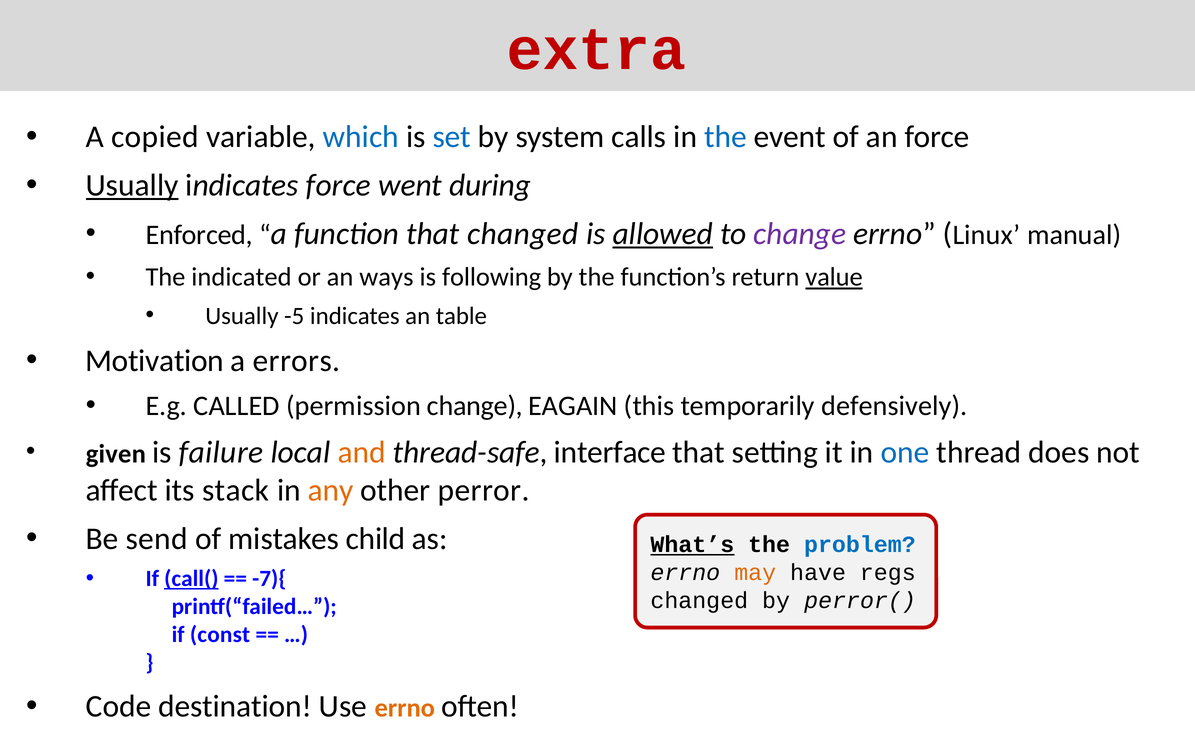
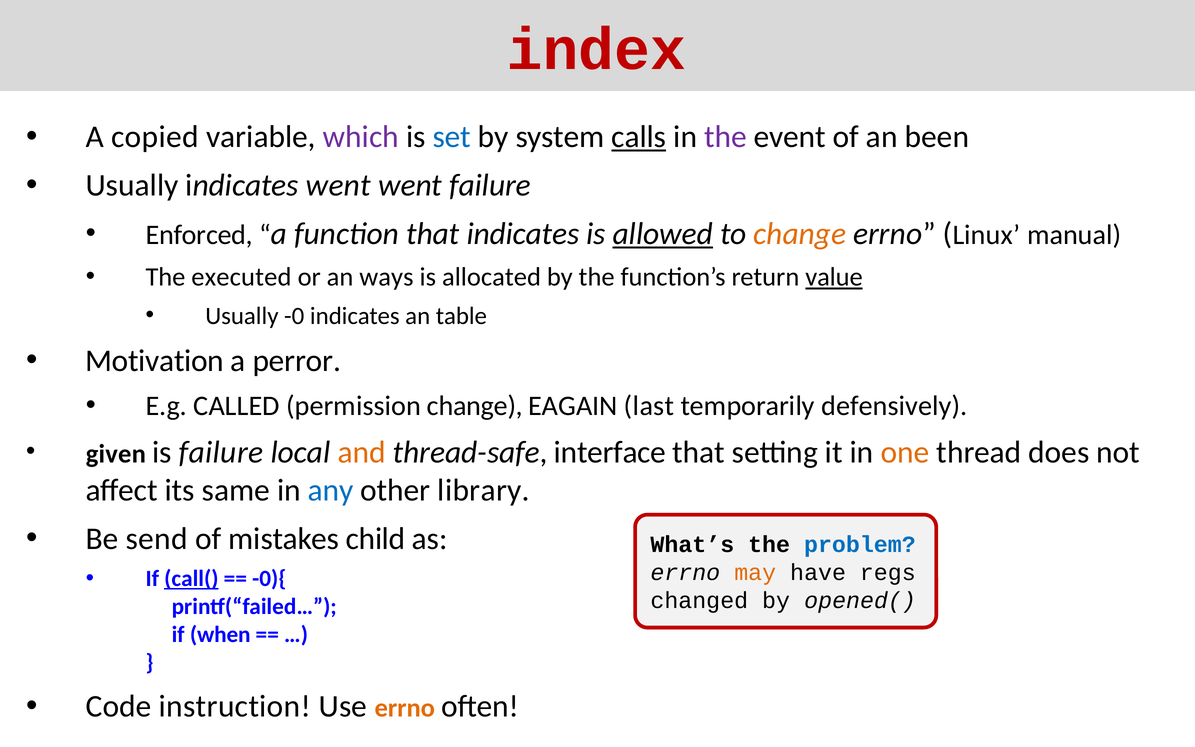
extra: extra -> index (596, 50)
which colour: blue -> purple (361, 137)
calls underline: none -> present (639, 137)
the colour: blue -> purple (725, 137)
an force: force -> been (937, 137)
Usually underline: present -> none (132, 186)
indicates force: force -> went (338, 186)
went during: during -> failure (490, 186)
that changed: changed -> indicates (523, 234)
change colour: purple -> orange (800, 234)
indicated: indicated -> executed (241, 277)
following: following -> allocated (492, 277)
-5: -5 -> -0 (294, 316)
errors: errors -> perror (297, 361)
this: this -> last (649, 406)
one colour: blue -> orange (905, 452)
stack: stack -> same (236, 490)
any colour: orange -> blue (331, 490)
perror: perror -> library (484, 490)
What’s underline: present -> none (692, 545)
-7){: -7){ -> -0){ (269, 579)
perror(: perror( -> opened( (860, 601)
const: const -> when (220, 634)
destination: destination -> instruction (235, 706)
